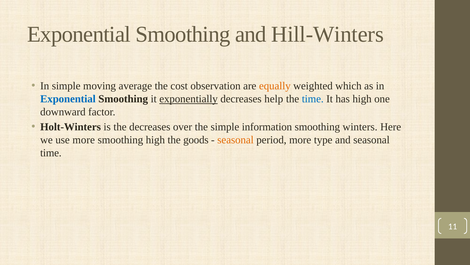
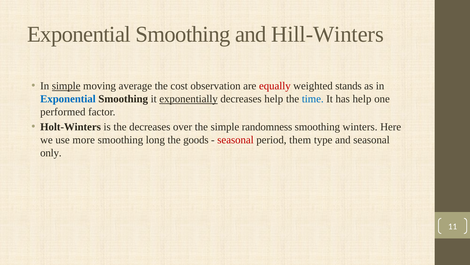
simple underline: none -> present (66, 86)
equally colour: orange -> red (275, 86)
which: which -> stands (348, 86)
has high: high -> help (362, 99)
downward: downward -> performed (63, 112)
information: information -> randomness (267, 127)
smoothing high: high -> long (155, 140)
seasonal colour: orange -> red (236, 140)
period more: more -> them (300, 140)
time: time -> only (51, 152)
